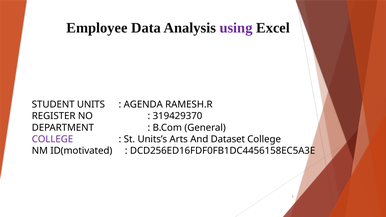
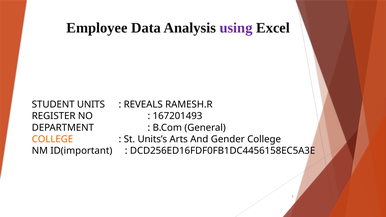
AGENDA: AGENDA -> REVEALS (143, 105)
319429370: 319429370 -> 167201493 (177, 116)
COLLEGE colour: purple -> orange (52, 139)
Dataset: Dataset -> Gender (228, 139)
ID(motivated: ID(motivated -> ID(important (81, 151)
